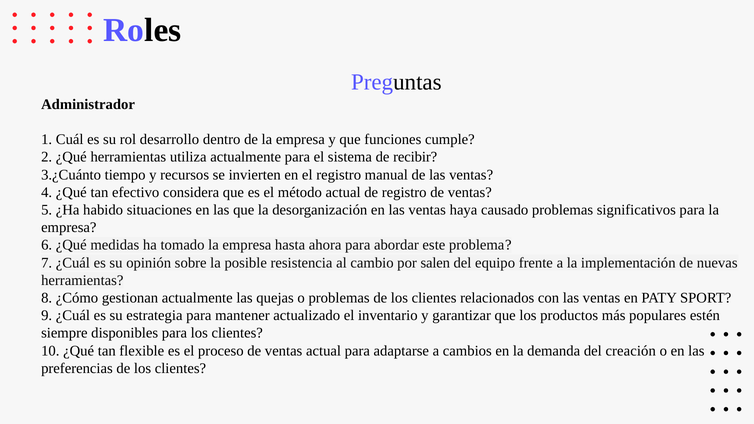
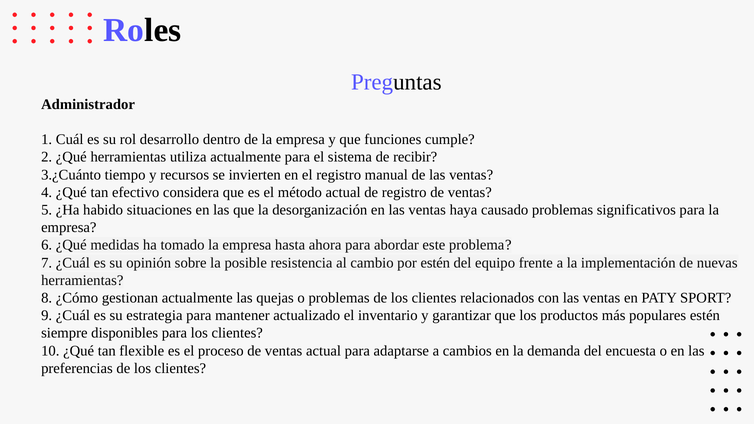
por salen: salen -> estén (435, 263)
creación: creación -> encuesta (631, 351)
